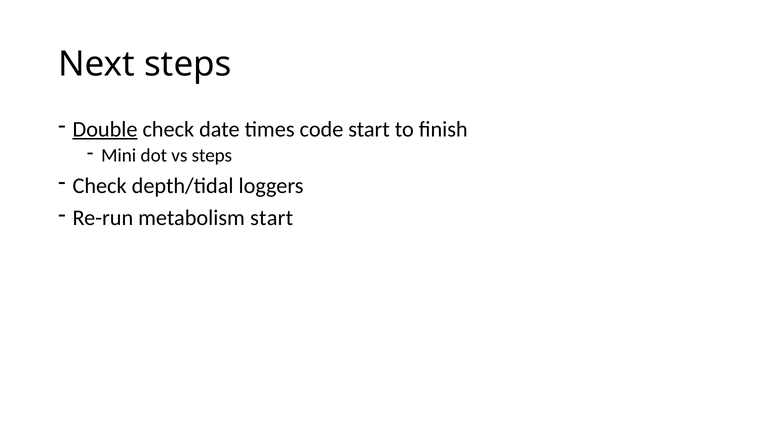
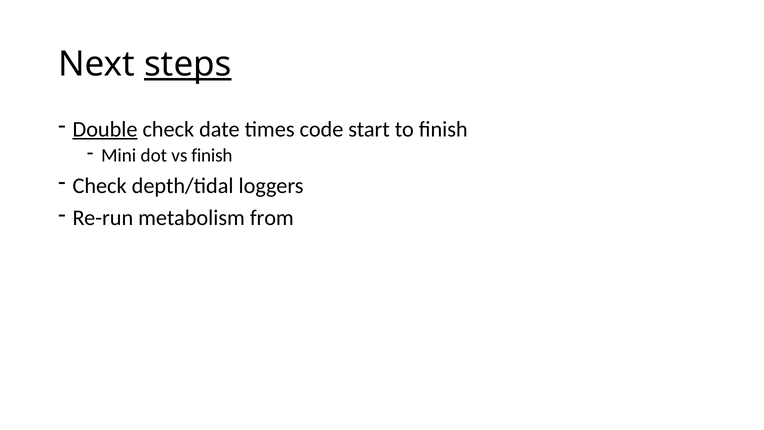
steps underline: none -> present (188, 64)
vs steps: steps -> finish (212, 156)
metabolism start: start -> from (272, 218)
